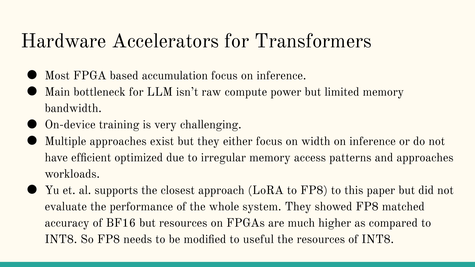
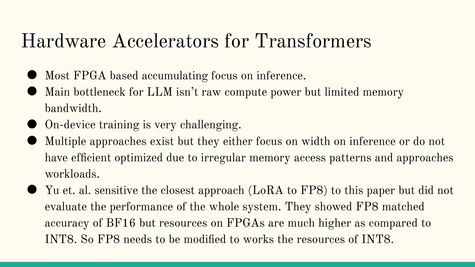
accumulation: accumulation -> accumulating (175, 76)
supports: supports -> sensitive (116, 190)
useful: useful -> works (258, 240)
